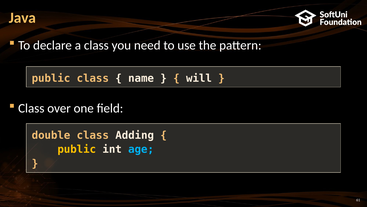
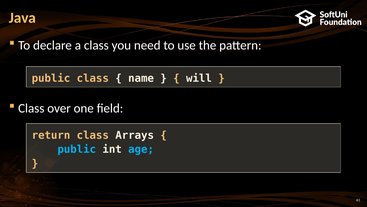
double: double -> return (51, 135)
Adding: Adding -> Arrays (135, 135)
public colour: yellow -> light blue (77, 149)
